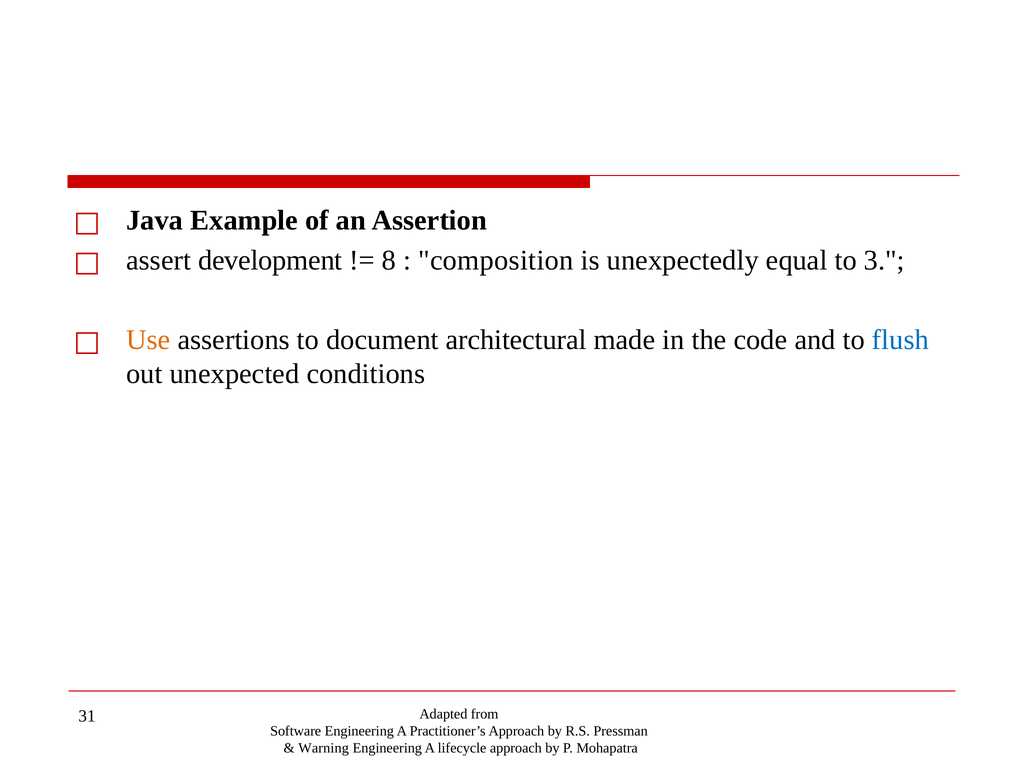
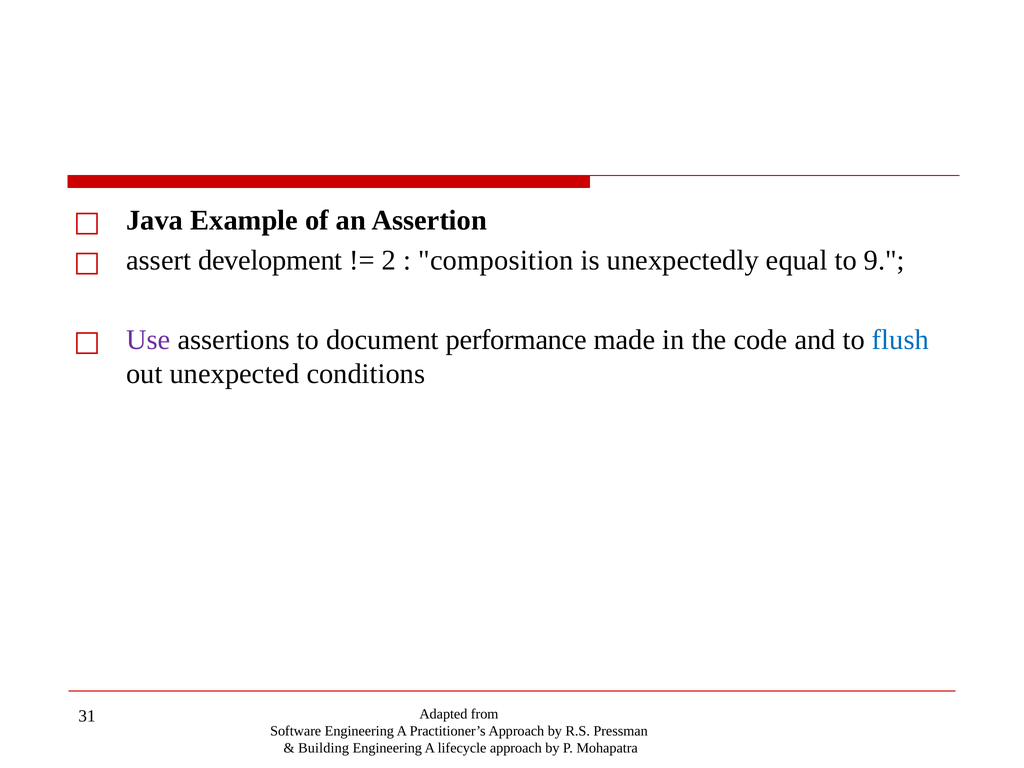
8: 8 -> 2 (389, 260)
3: 3 -> 9 (884, 260)
Use colour: orange -> purple (148, 340)
architectural: architectural -> performance (516, 340)
Warning: Warning -> Building (324, 748)
